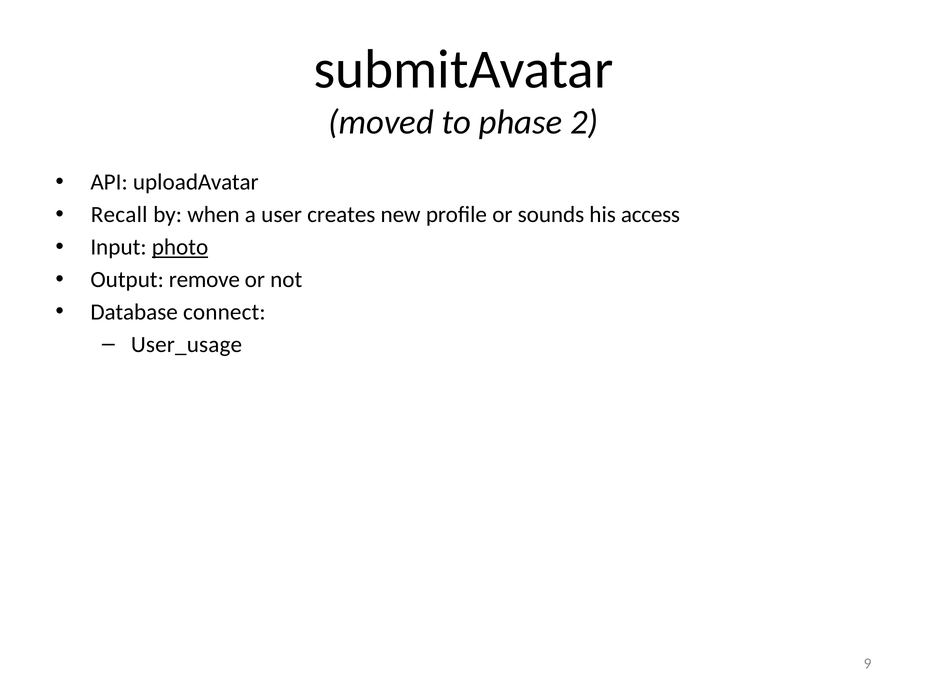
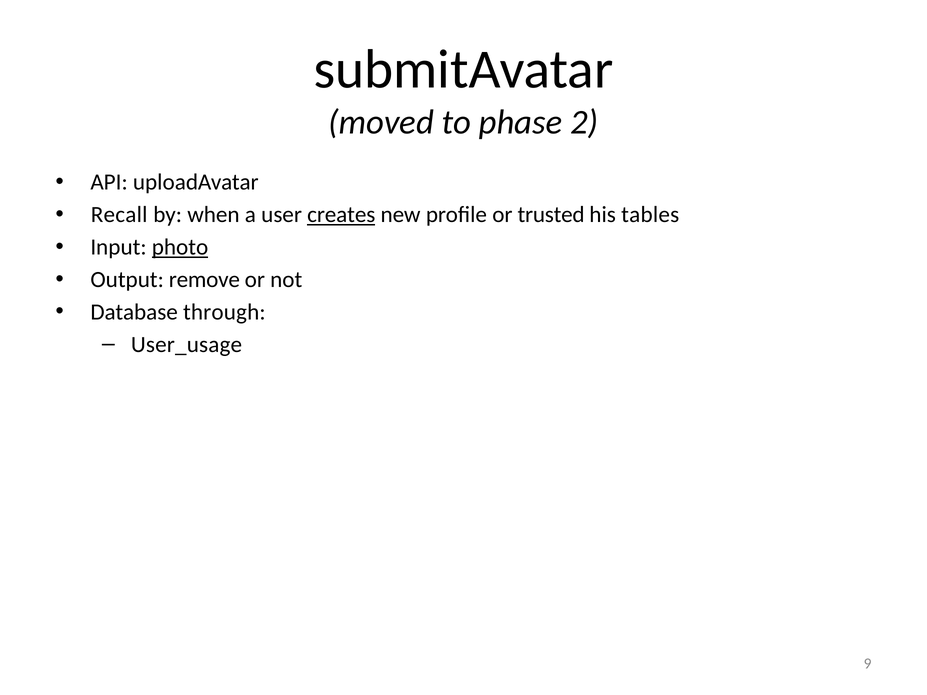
creates underline: none -> present (341, 215)
sounds: sounds -> trusted (551, 215)
access: access -> tables (650, 215)
connect: connect -> through (224, 312)
